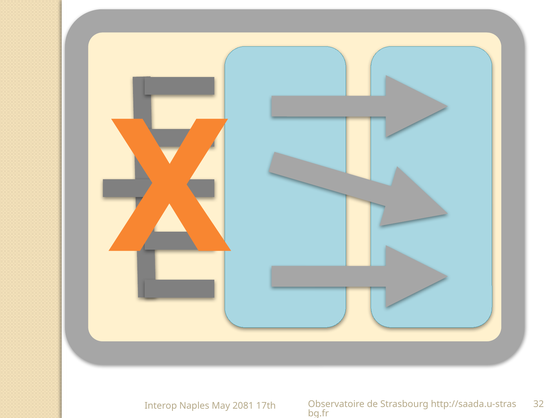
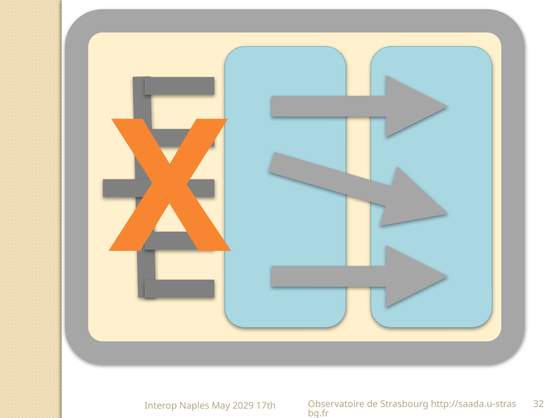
2081: 2081 -> 2029 (243, 405)
